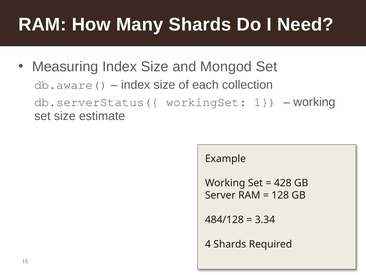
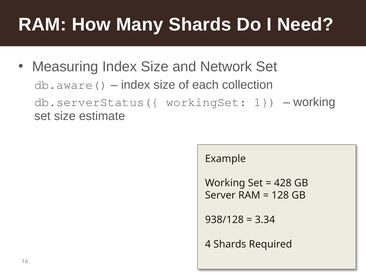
Mongod: Mongod -> Network (226, 66)
484/128: 484/128 -> 938/128 (224, 219)
